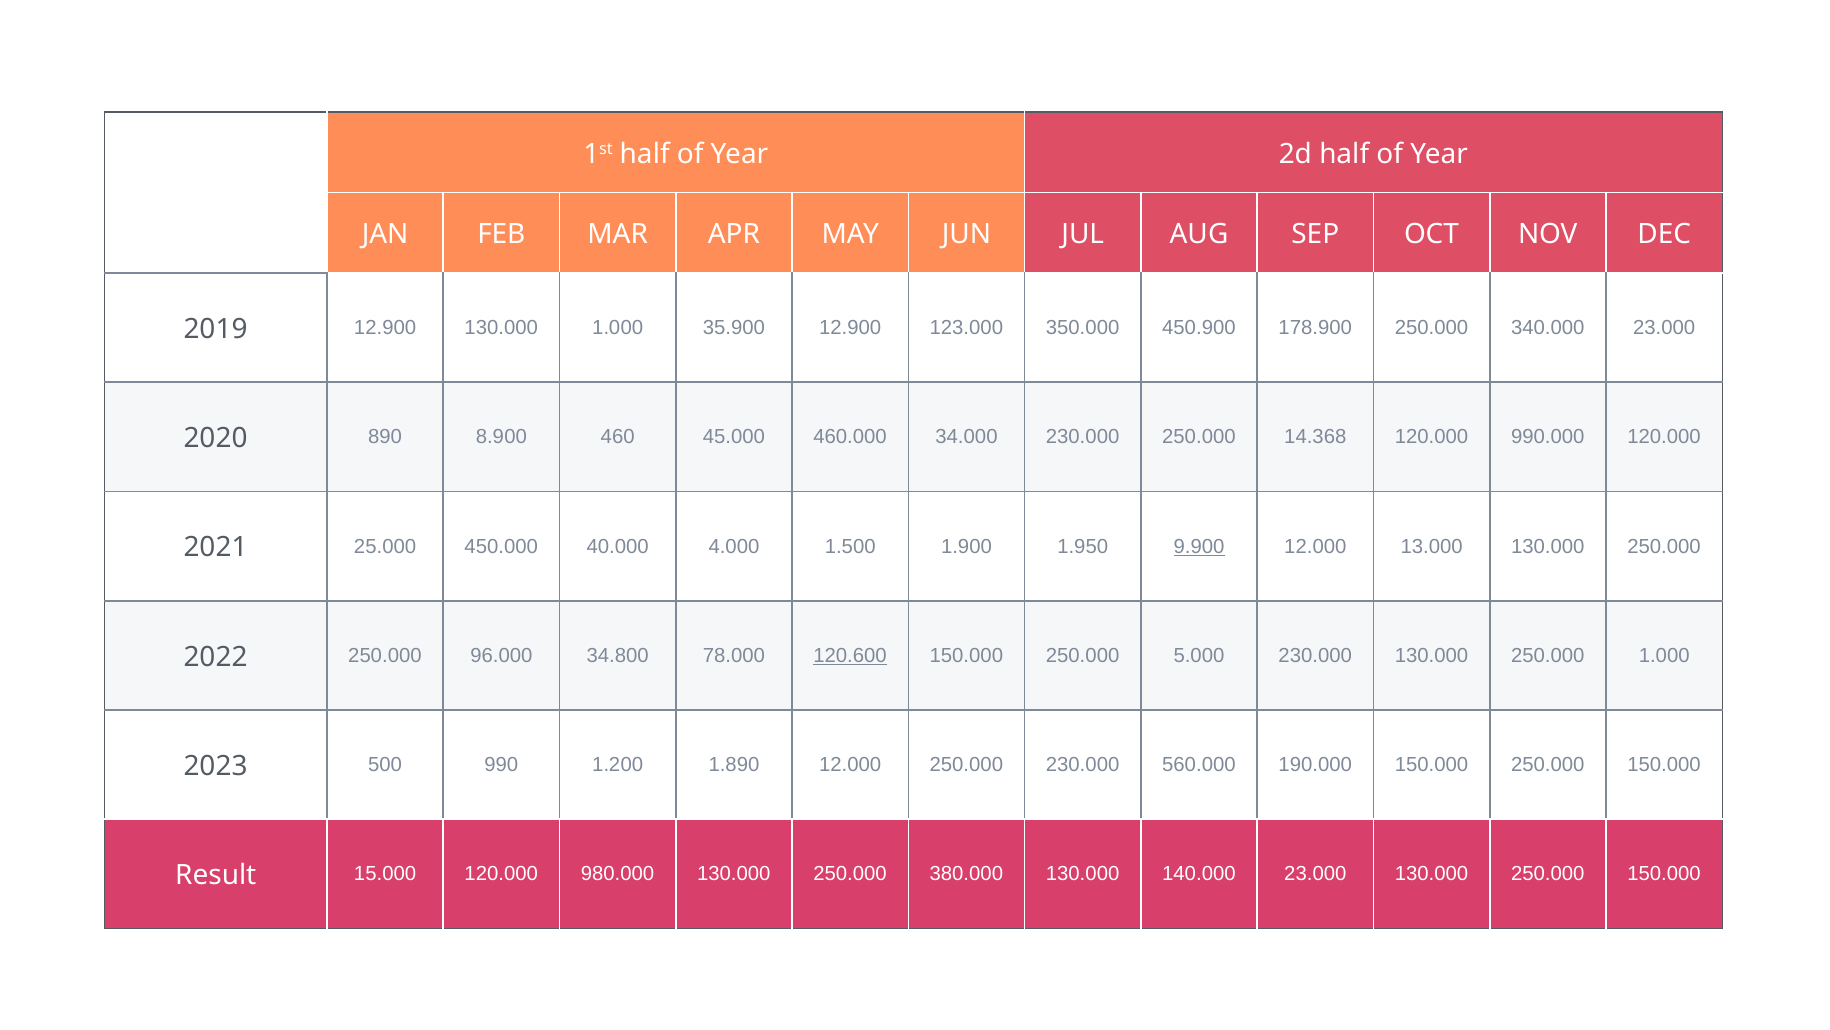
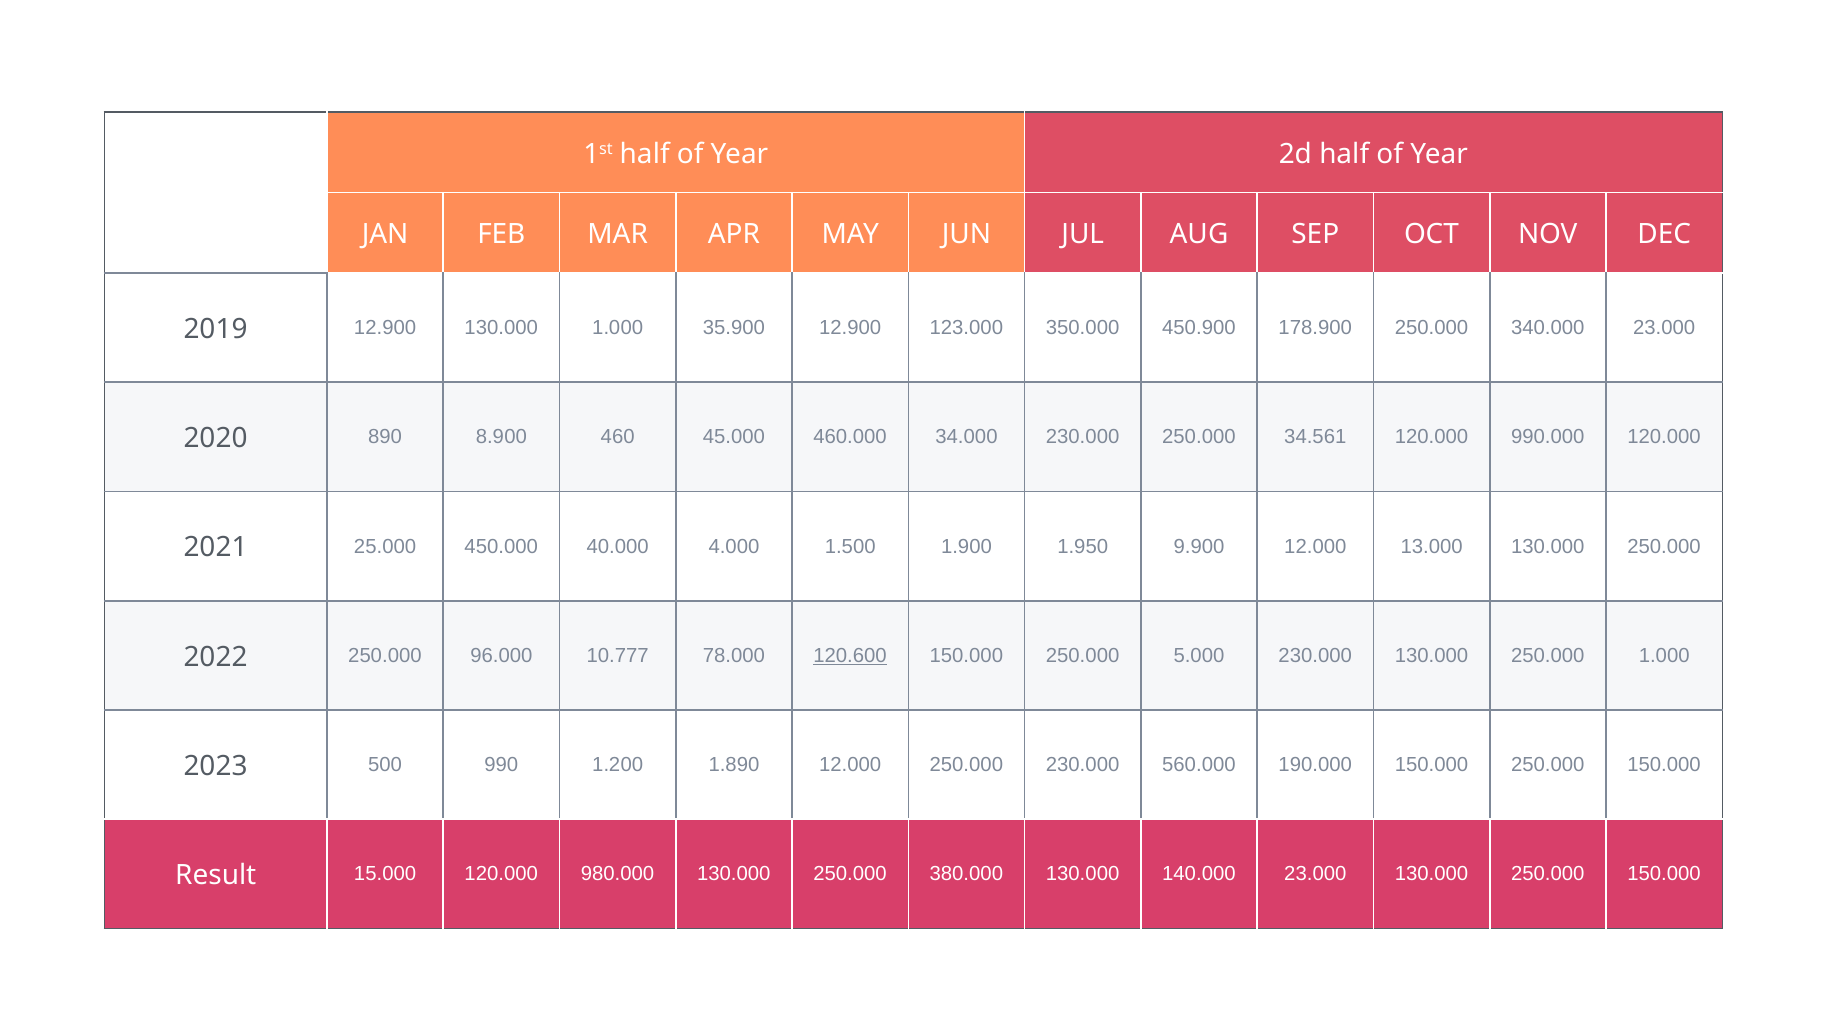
14.368: 14.368 -> 34.561 (1315, 437)
9.900 underline: present -> none (1199, 546)
34.800: 34.800 -> 10.777 (618, 655)
